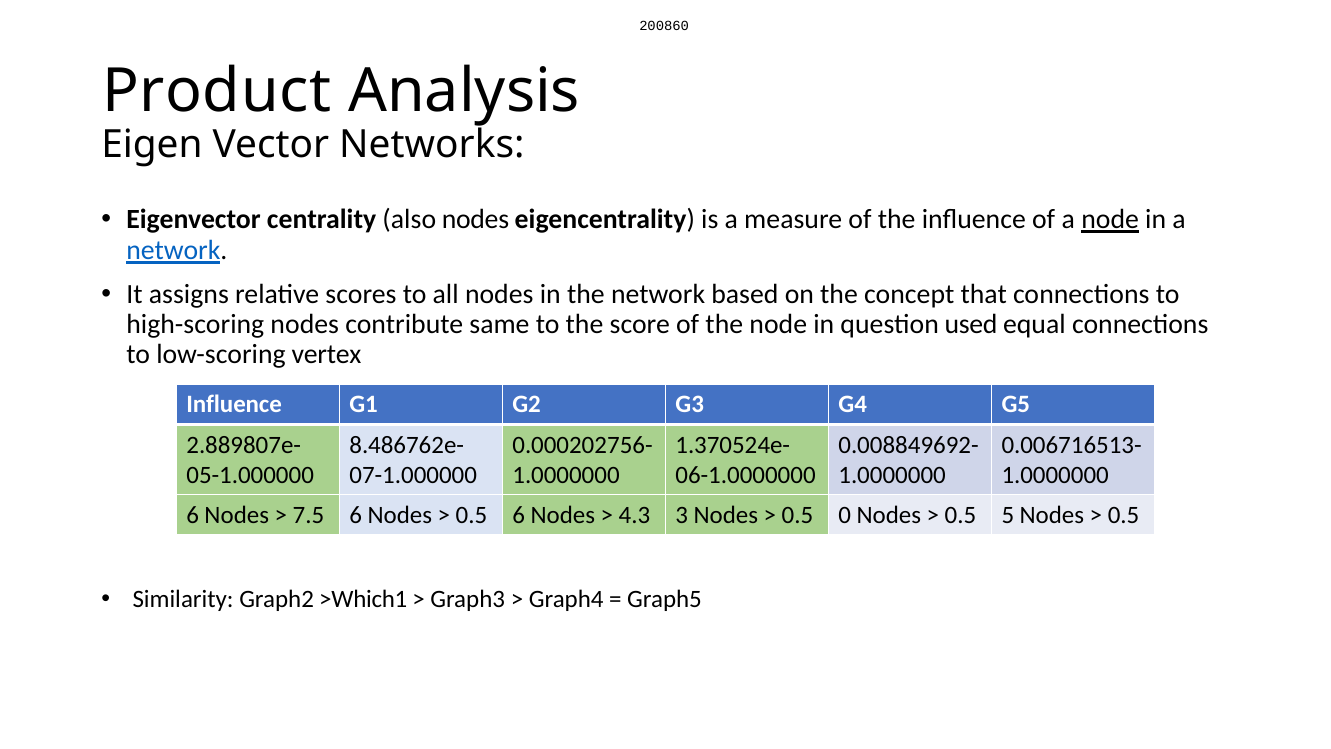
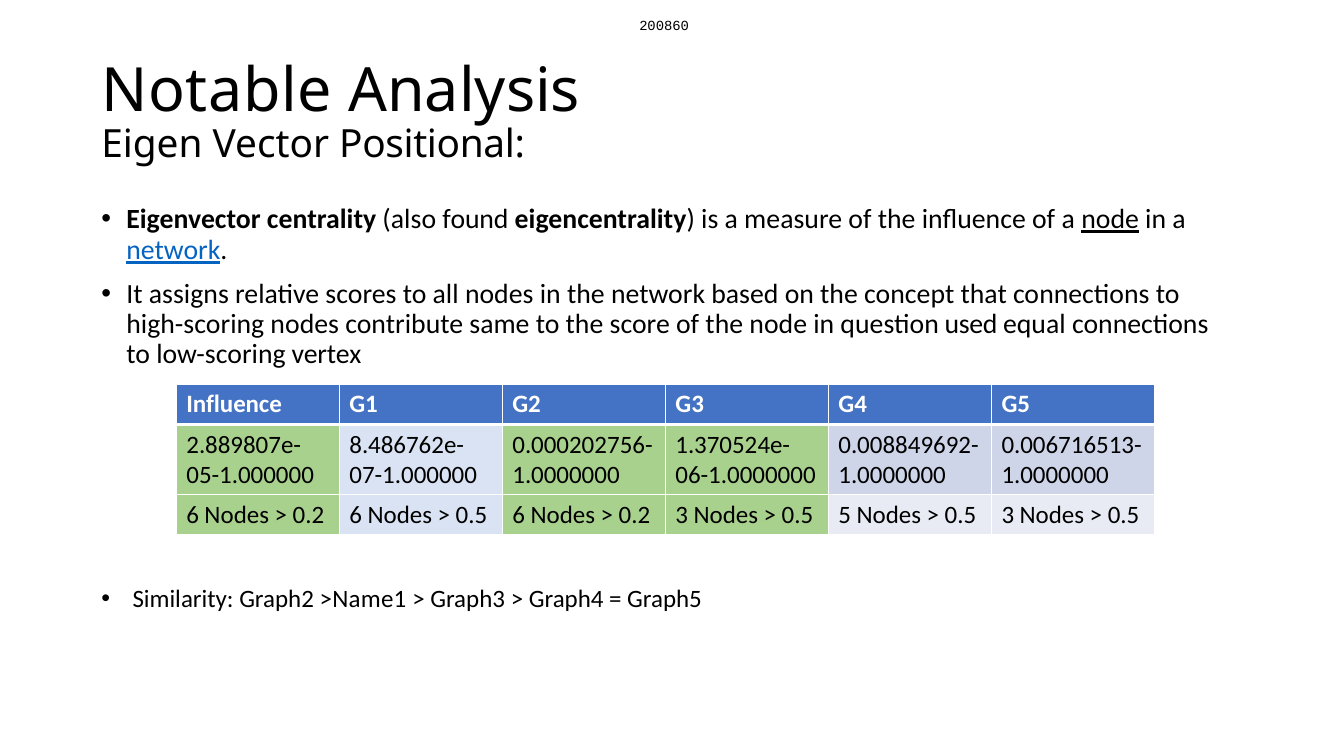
Product: Product -> Notable (217, 91)
Networks: Networks -> Positional (432, 145)
also nodes: nodes -> found (475, 220)
7.5: 7.5 -> 0.2 (308, 515)
4.3: 4.3 -> 0.2 (634, 515)
0: 0 -> 5 (845, 515)
0.5 5: 5 -> 3 (1008, 515)
>Which1: >Which1 -> >Name1 (363, 599)
